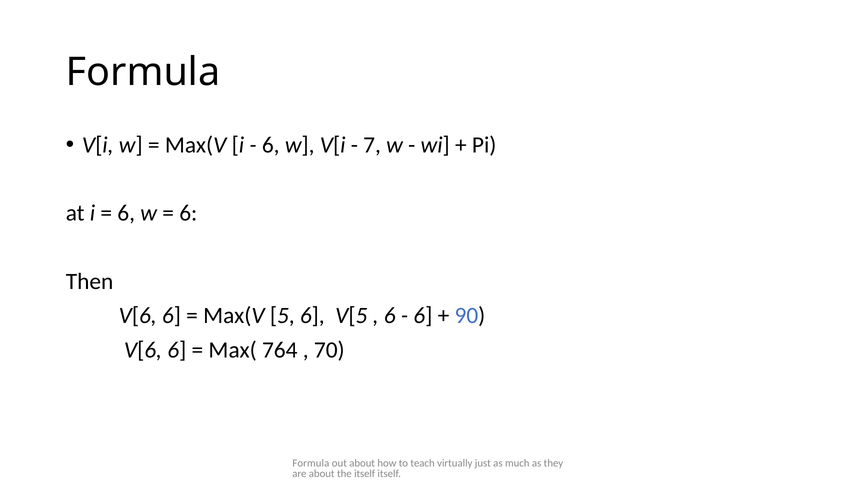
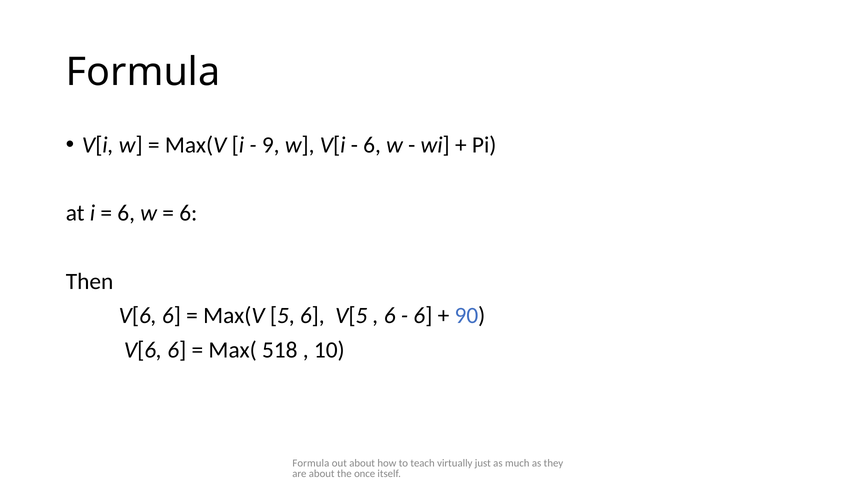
6: 6 -> 9 (271, 145)
7: 7 -> 6 (372, 145)
764: 764 -> 518 (280, 350)
70: 70 -> 10 (329, 350)
the itself: itself -> once (365, 474)
